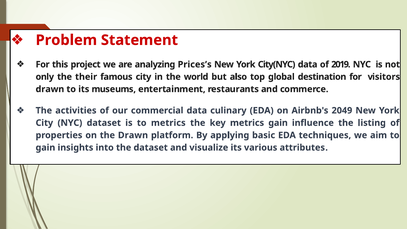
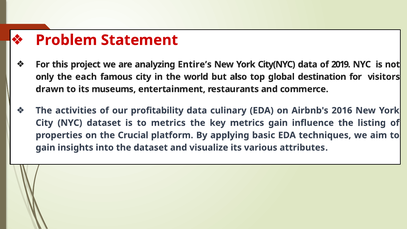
Prices’s: Prices’s -> Entire’s (195, 64)
their: their -> each (86, 77)
commercial: commercial -> profitability (157, 110)
2049: 2049 -> 2016 (342, 110)
the Drawn: Drawn -> Crucial (133, 135)
